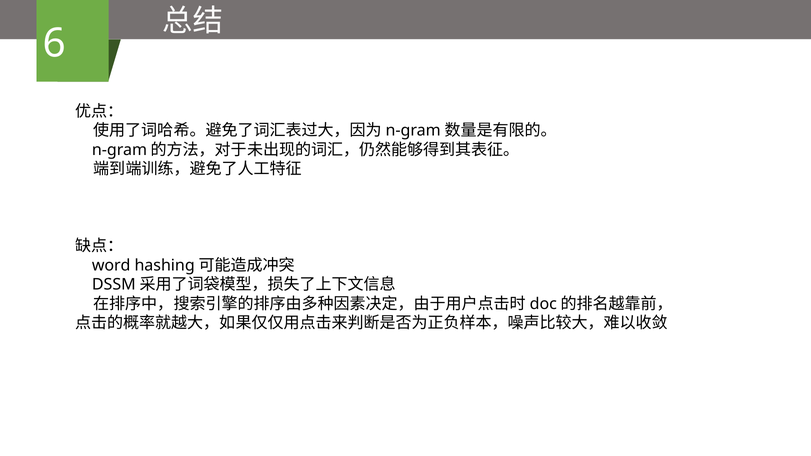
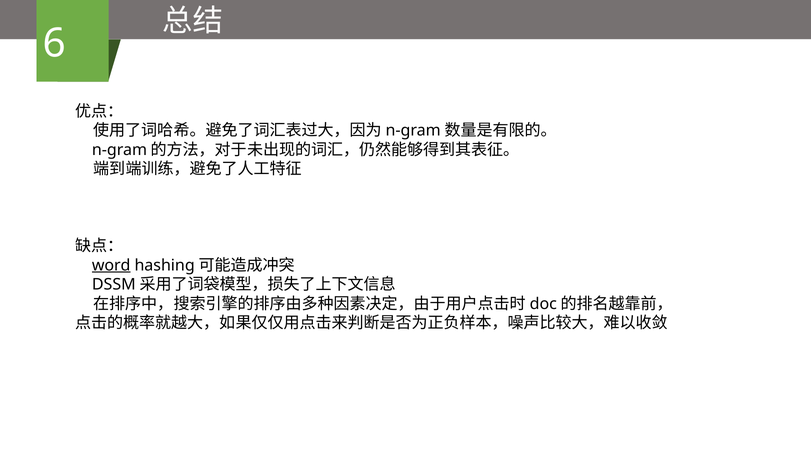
word underline: none -> present (111, 265)
